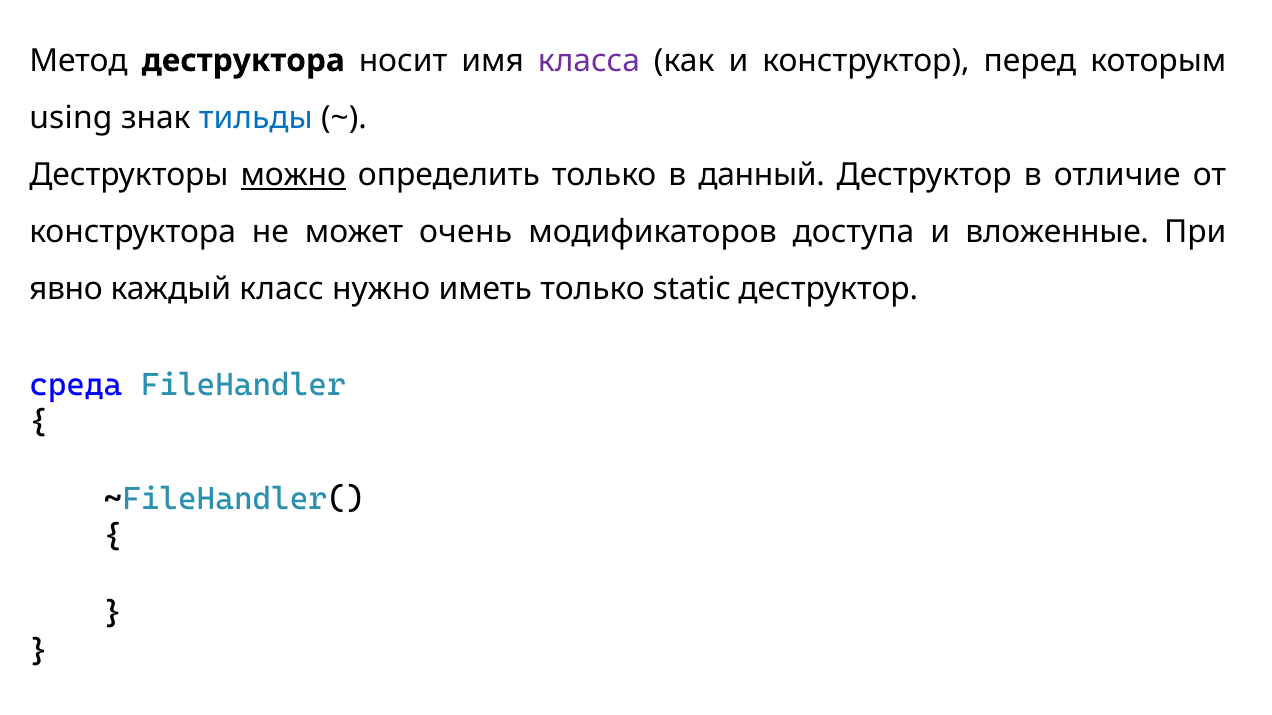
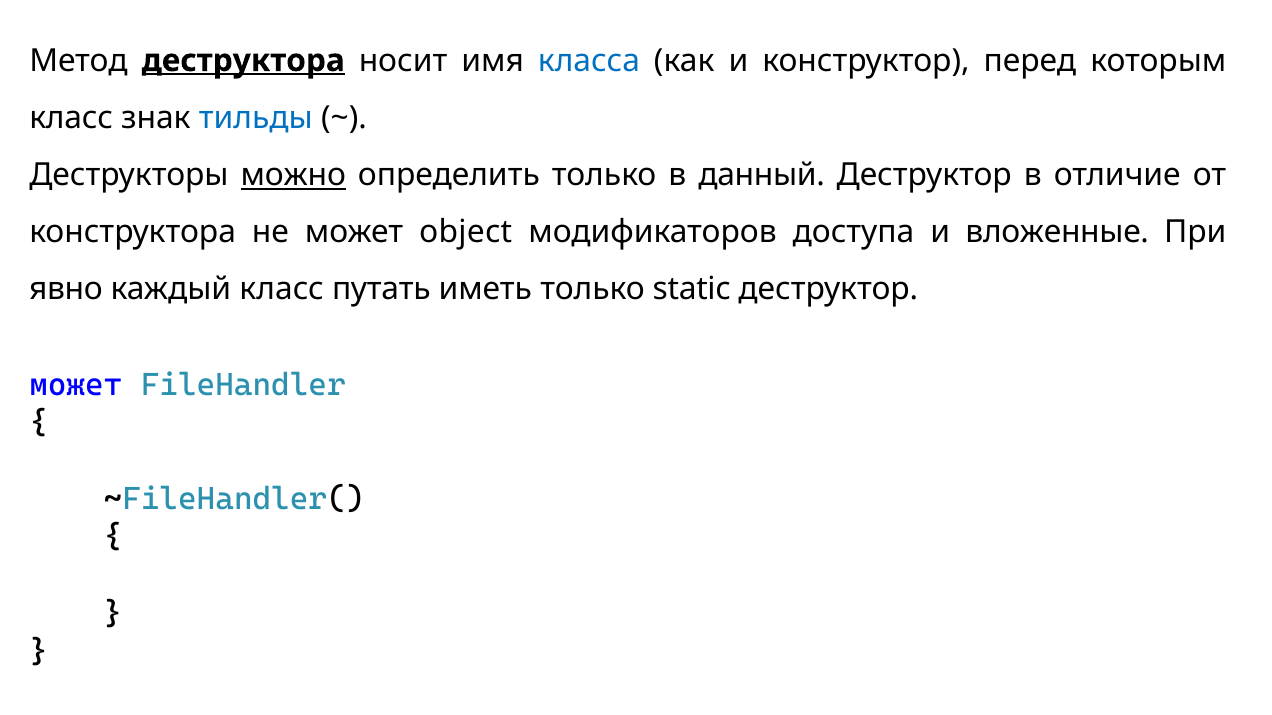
деструктора underline: none -> present (243, 61)
класса colour: purple -> blue (589, 61)
using: using -> класс (71, 118)
очень: очень -> object (466, 232)
нужно: нужно -> путать (381, 290)
среда: среда -> может (76, 385)
